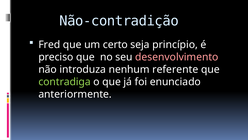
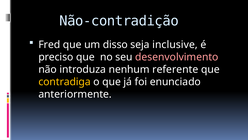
certo: certo -> disso (115, 44)
princípio: princípio -> inclusive (175, 44)
contradiga colour: light green -> yellow (65, 82)
